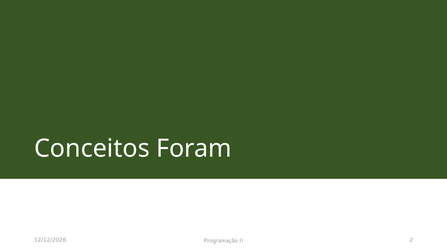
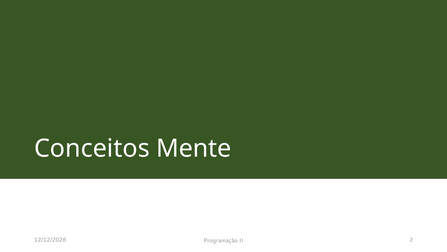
Foram: Foram -> Mente (194, 148)
